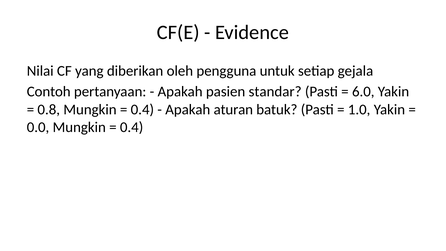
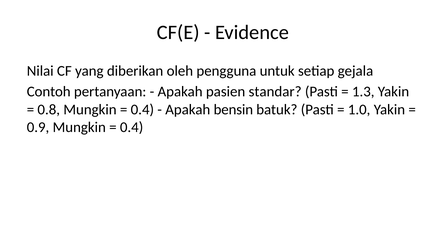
6.0: 6.0 -> 1.3 (363, 92)
aturan: aturan -> bensin (233, 109)
0.0: 0.0 -> 0.9 (38, 127)
